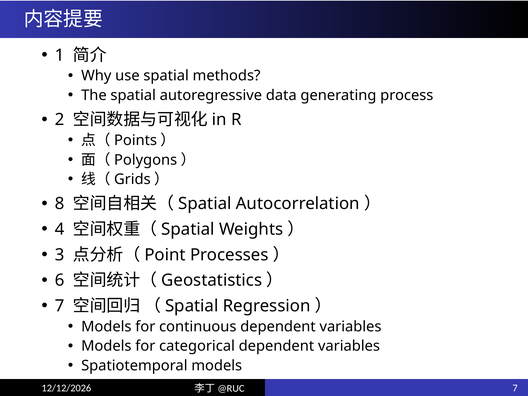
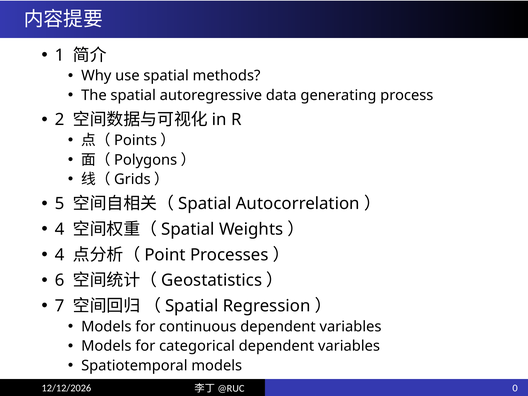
8: 8 -> 5 (60, 204)
3: 3 -> 4 (60, 255)
7: 7 -> 0 (515, 388)
